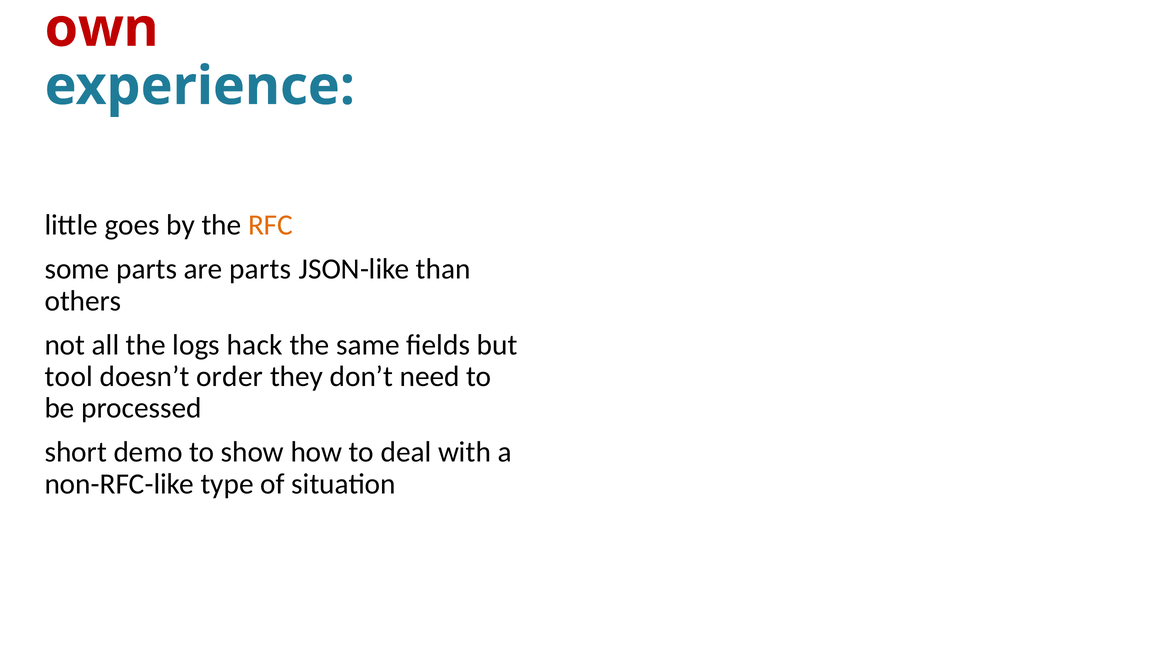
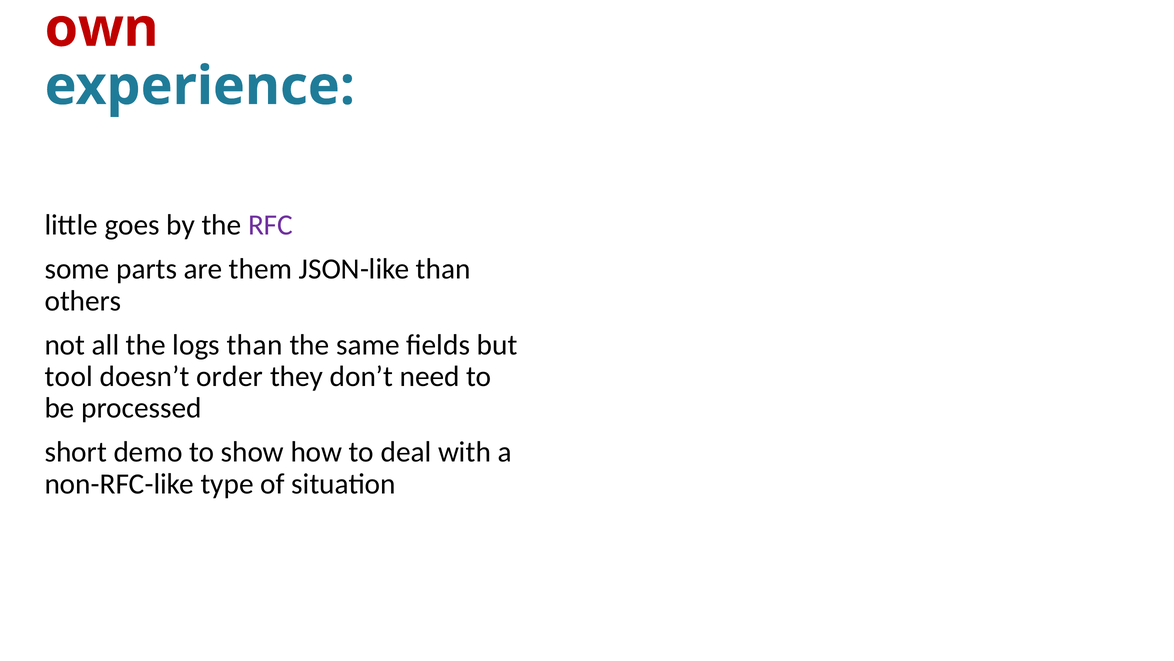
RFC colour: orange -> purple (270, 225)
are parts: parts -> them (260, 269)
logs hack: hack -> than (255, 345)
